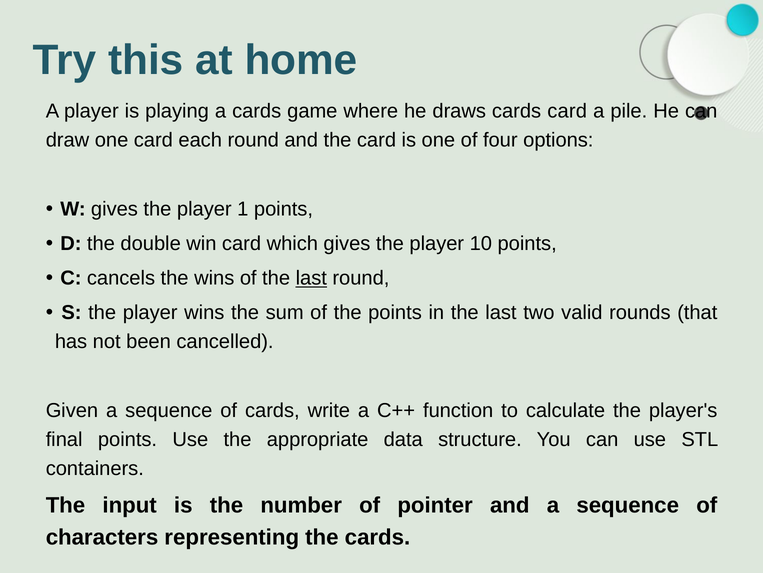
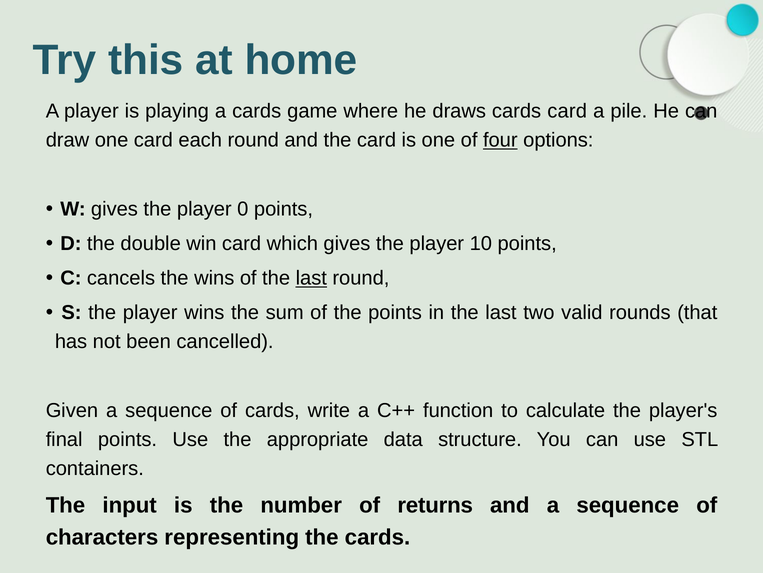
four underline: none -> present (500, 140)
1: 1 -> 0 (243, 209)
pointer: pointer -> returns (435, 505)
